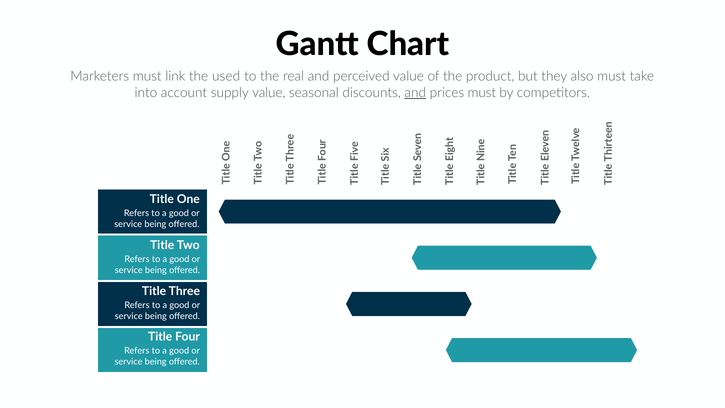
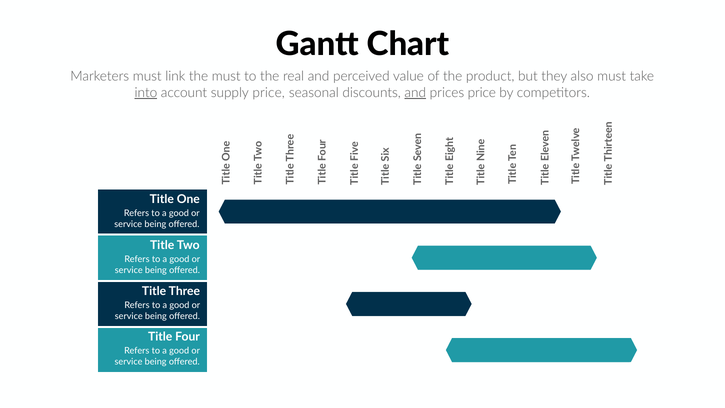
the used: used -> must (226, 76)
into underline: none -> present (146, 93)
supply value: value -> price (269, 93)
prices must: must -> price (482, 93)
